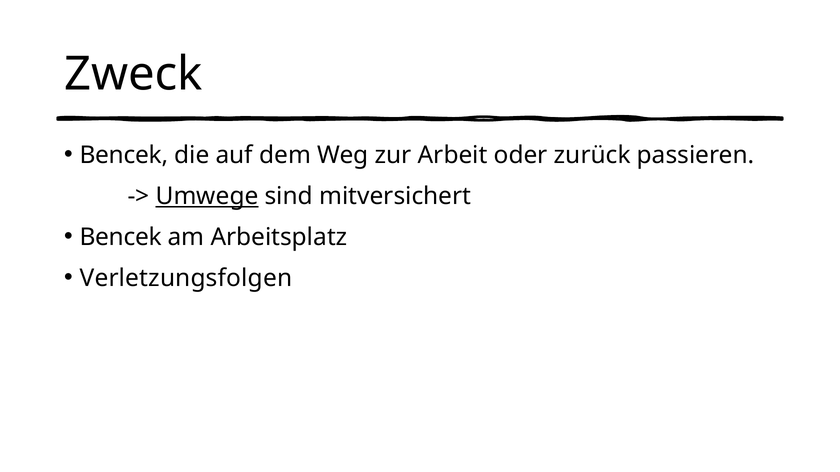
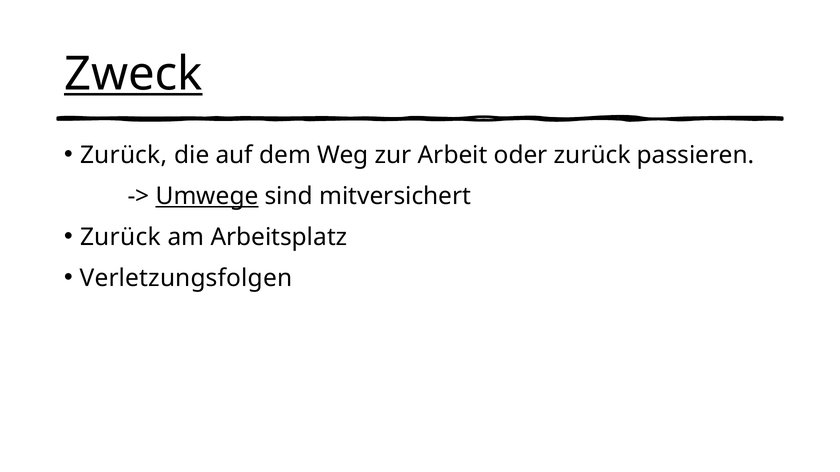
Zweck underline: none -> present (133, 74)
Bencek: Bencek -> Zurück (124, 155)
Bencek: Bencek -> Zurück (120, 237)
